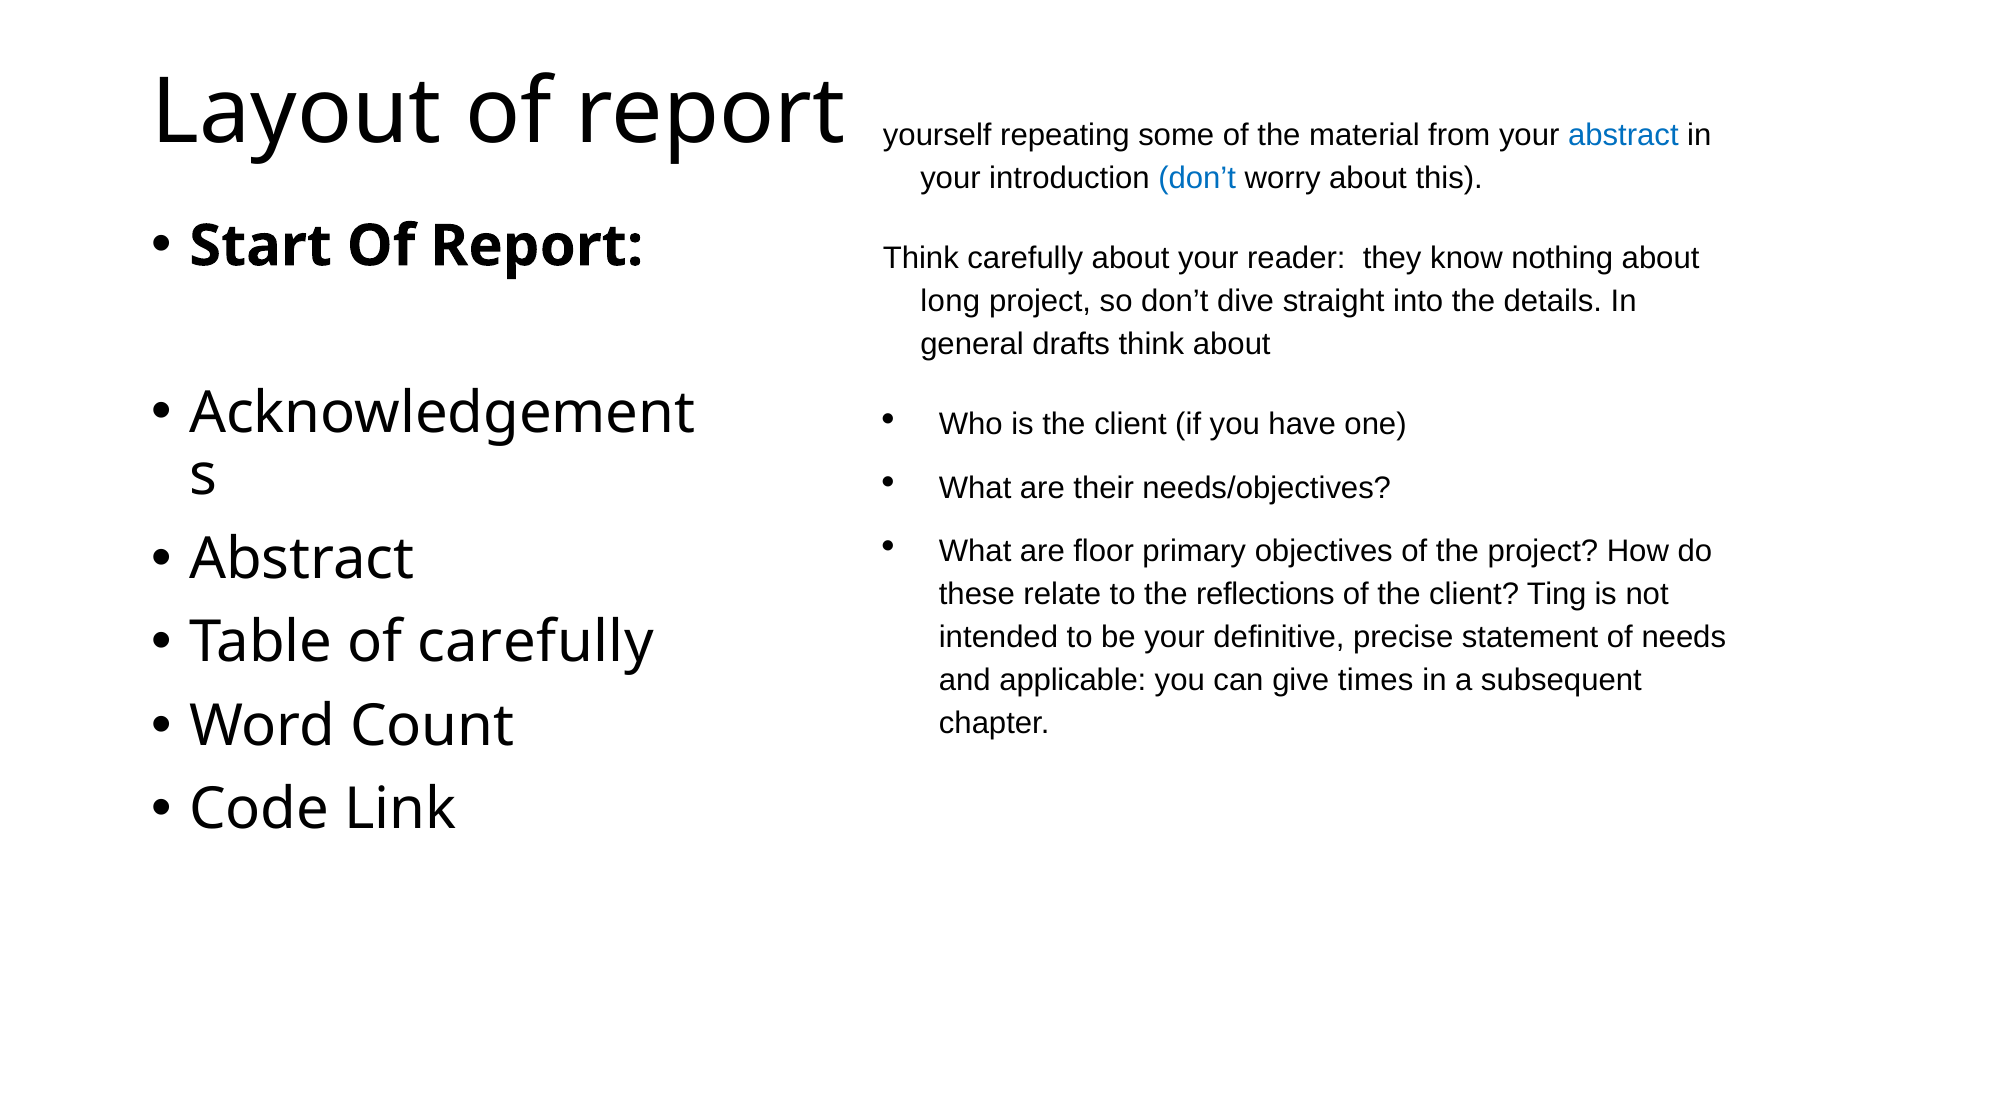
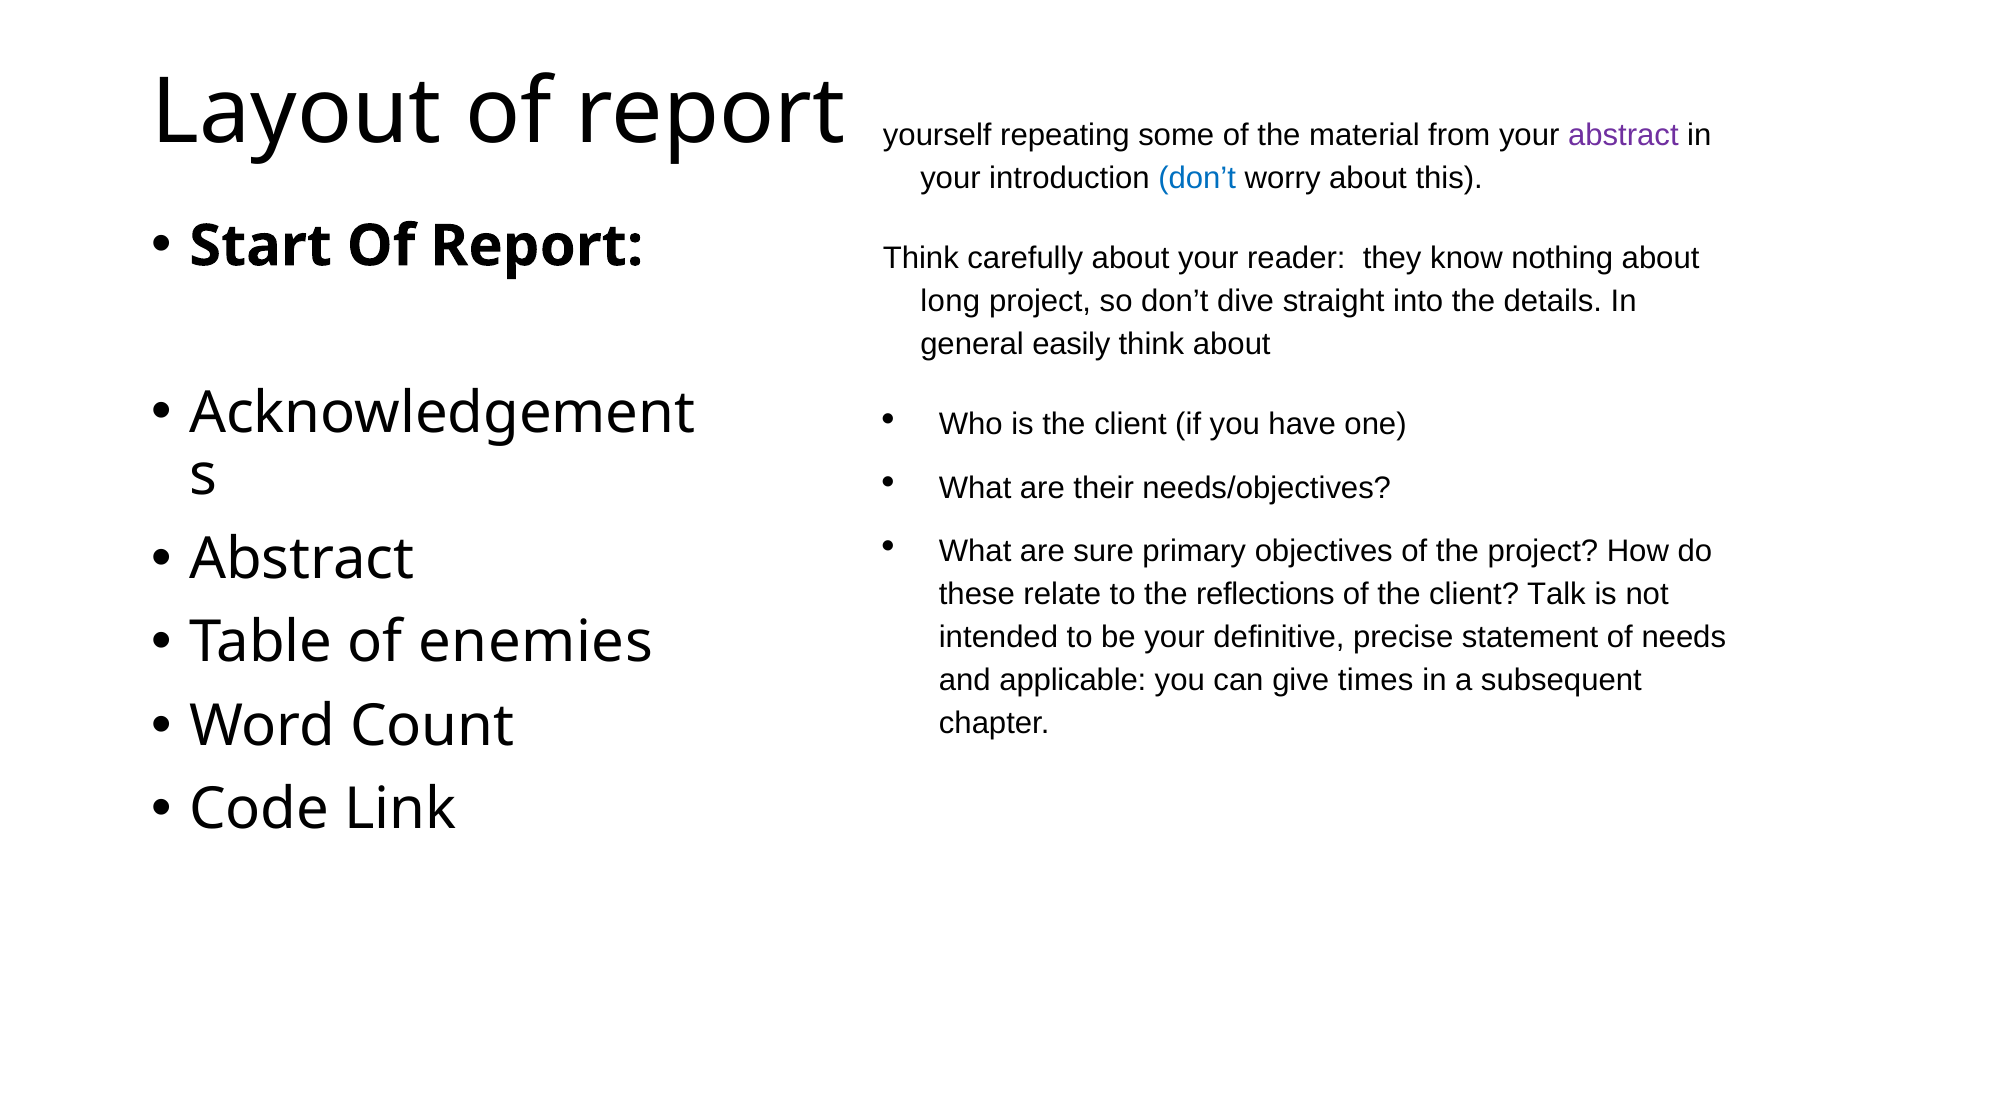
abstract colour: blue -> purple (1623, 135)
drafts: drafts -> easily (1071, 344)
floor: floor -> sure (1104, 552)
Ting: Ting -> Talk (1556, 594)
of carefully: carefully -> enemies (536, 643)
